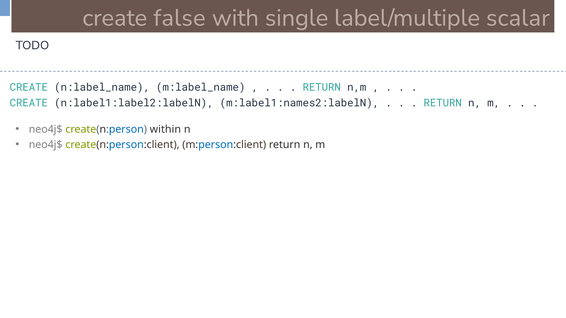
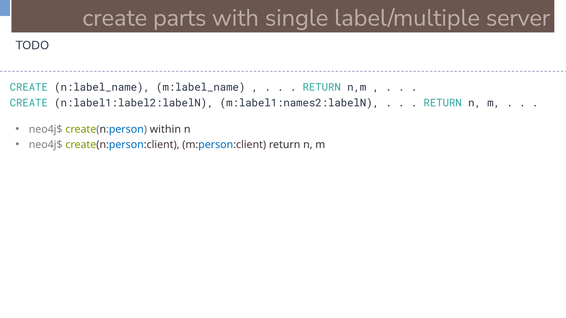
false: false -> parts (180, 18)
scalar: scalar -> server (518, 18)
